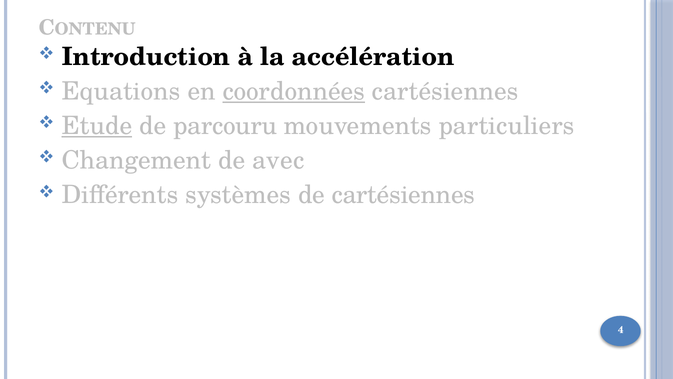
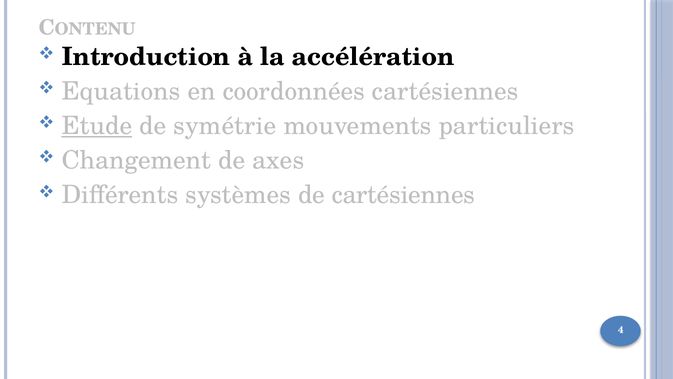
coordonnées underline: present -> none (294, 91)
parcouru: parcouru -> symétrie (225, 126)
avec: avec -> axes (278, 160)
